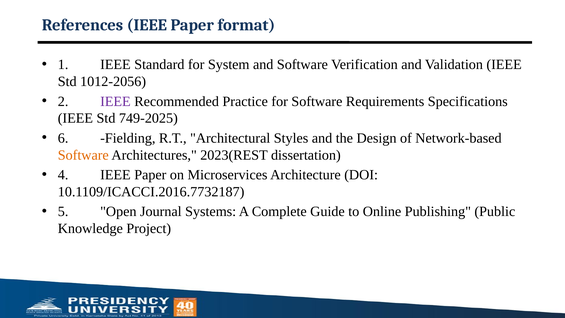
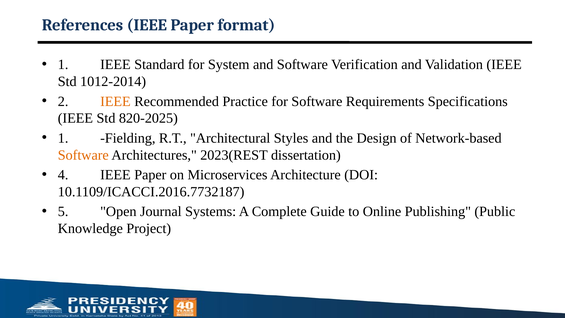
1012-2056: 1012-2056 -> 1012-2014 (113, 82)
IEEE colour: purple -> orange (115, 101)
749-2025: 749-2025 -> 820-2025 (148, 118)
6: 6 -> 1 (63, 138)
